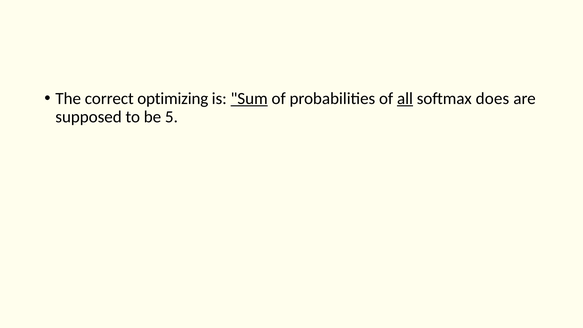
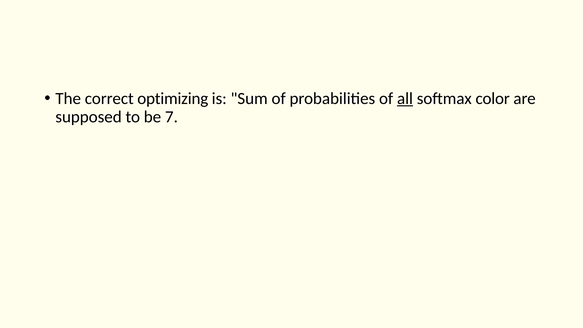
Sum underline: present -> none (249, 99)
does: does -> color (493, 99)
5: 5 -> 7 (171, 117)
